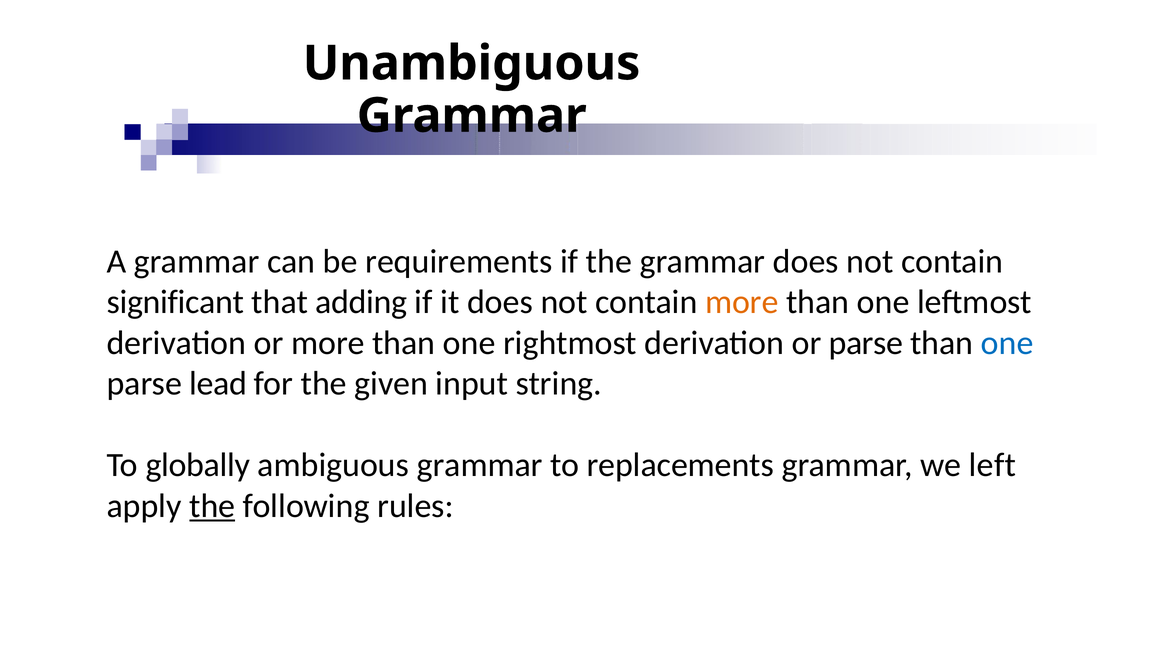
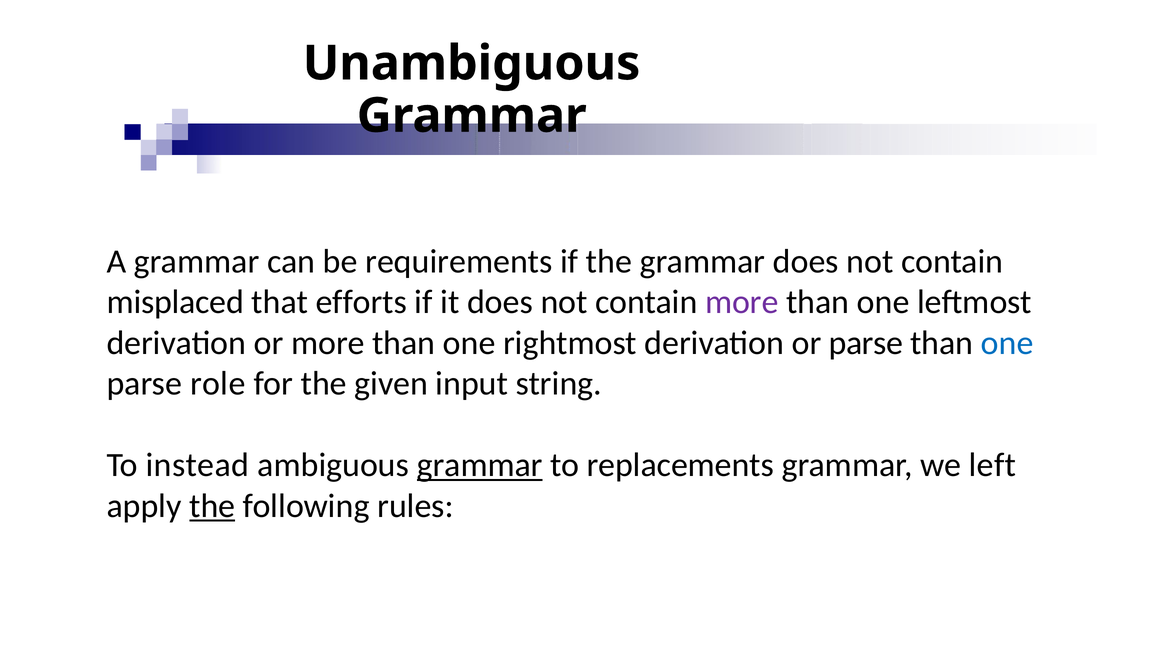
significant: significant -> misplaced (175, 302)
adding: adding -> efforts (361, 302)
more colour: orange -> purple (742, 302)
lead: lead -> role (218, 384)
globally: globally -> instead (198, 465)
grammar underline: none -> present (480, 465)
